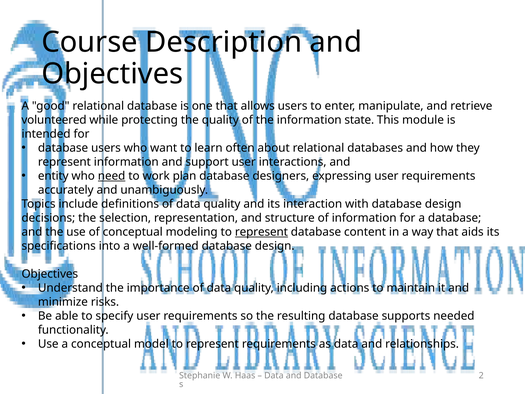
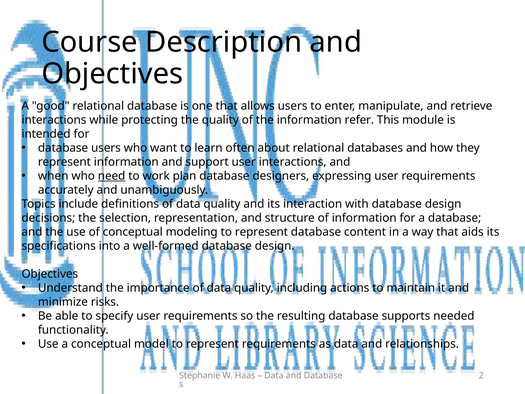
volunteered: volunteered -> interactions (54, 120)
state: state -> refer (359, 120)
entity: entity -> when (53, 176)
represent underline: present -> none (261, 232)
